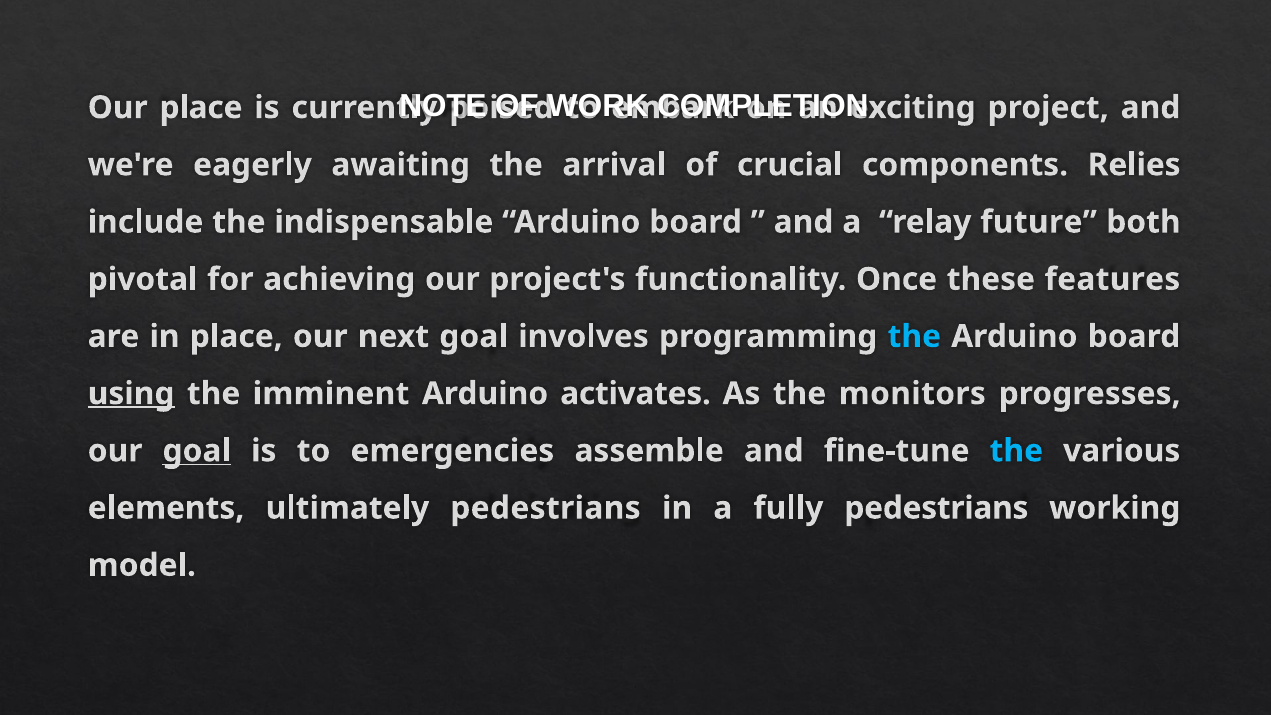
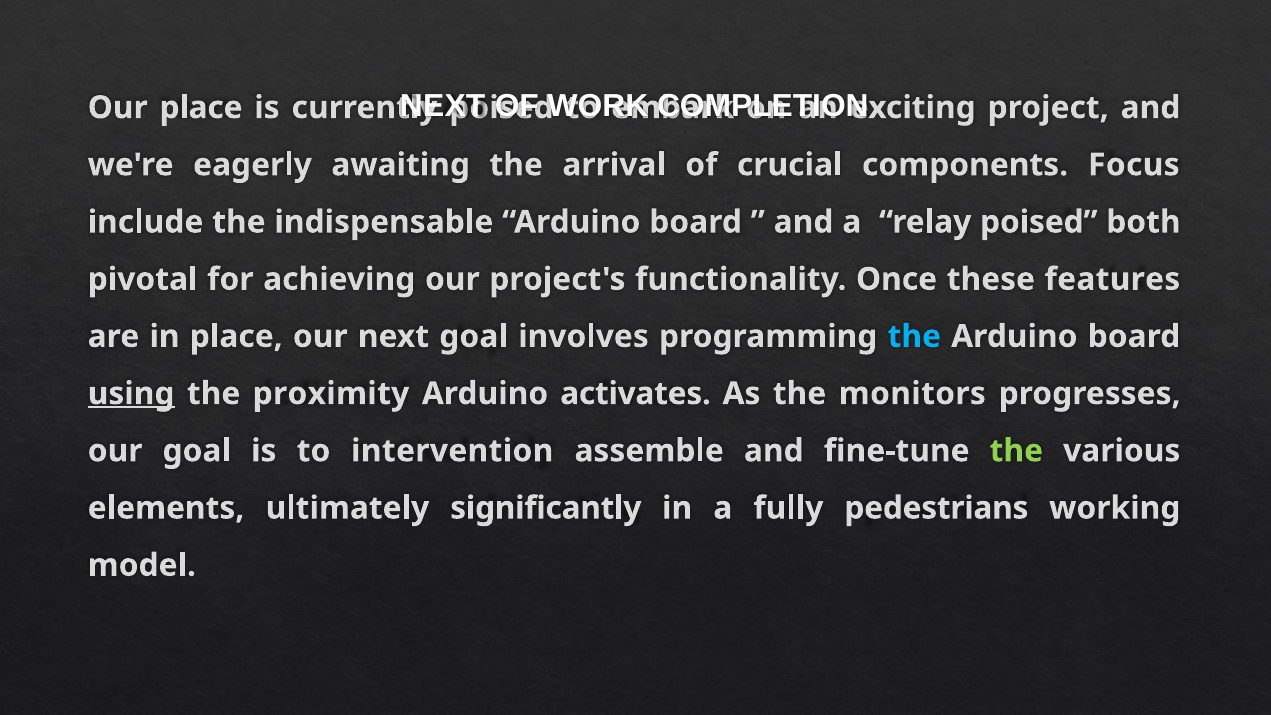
NOTE: NOTE -> NEXT (443, 106)
Relies: Relies -> Focus (1134, 165)
relay future: future -> poised (1039, 222)
imminent: imminent -> proximity (331, 394)
goal underline: present -> none (197, 451)
emergencies: emergencies -> intervention (452, 451)
the colour: light blue -> light green (1016, 451)
ultimately pedestrians: pedestrians -> significantly (546, 508)
